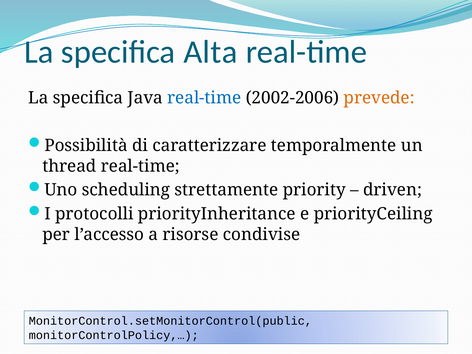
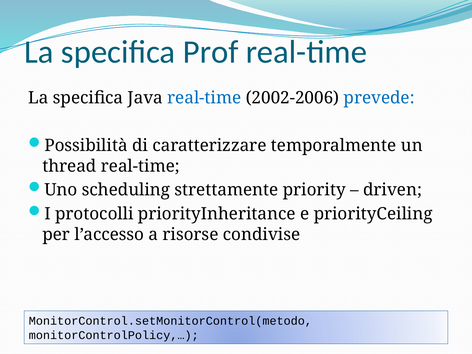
Alta: Alta -> Prof (211, 52)
prevede colour: orange -> blue (379, 98)
MonitorControl.setMonitorControl(public: MonitorControl.setMonitorControl(public -> MonitorControl.setMonitorControl(metodo (170, 321)
